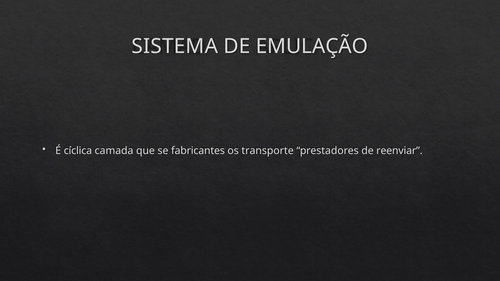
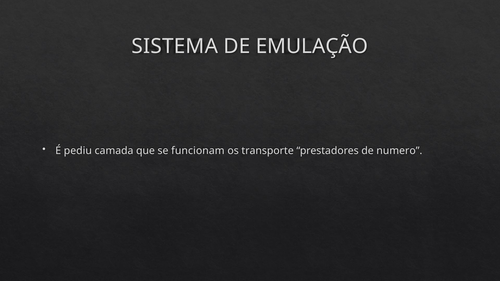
cíclica: cíclica -> pediu (78, 151)
fabricantes: fabricantes -> funcionam (198, 151)
reenviar: reenviar -> numero (399, 151)
